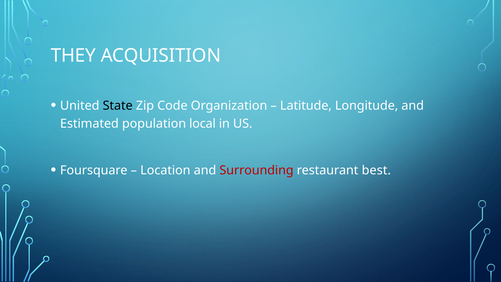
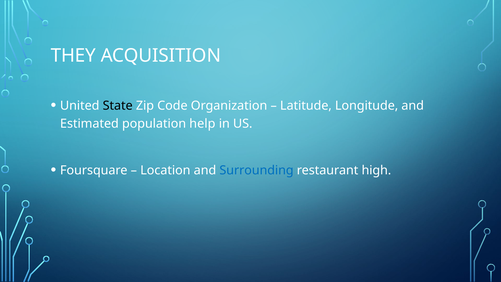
local: local -> help (202, 124)
Surrounding colour: red -> blue (257, 170)
best: best -> high (376, 170)
